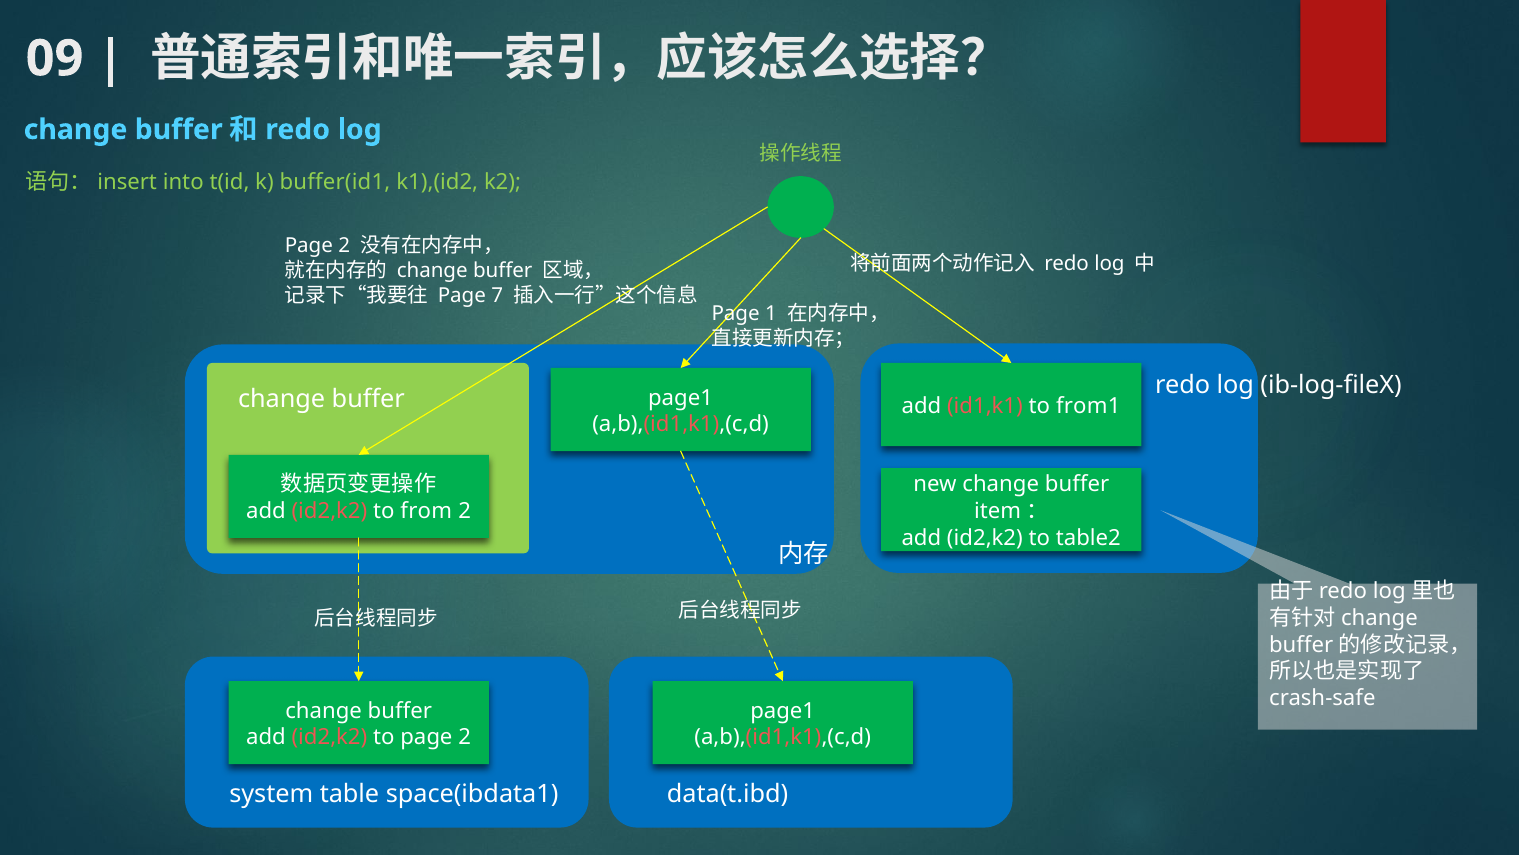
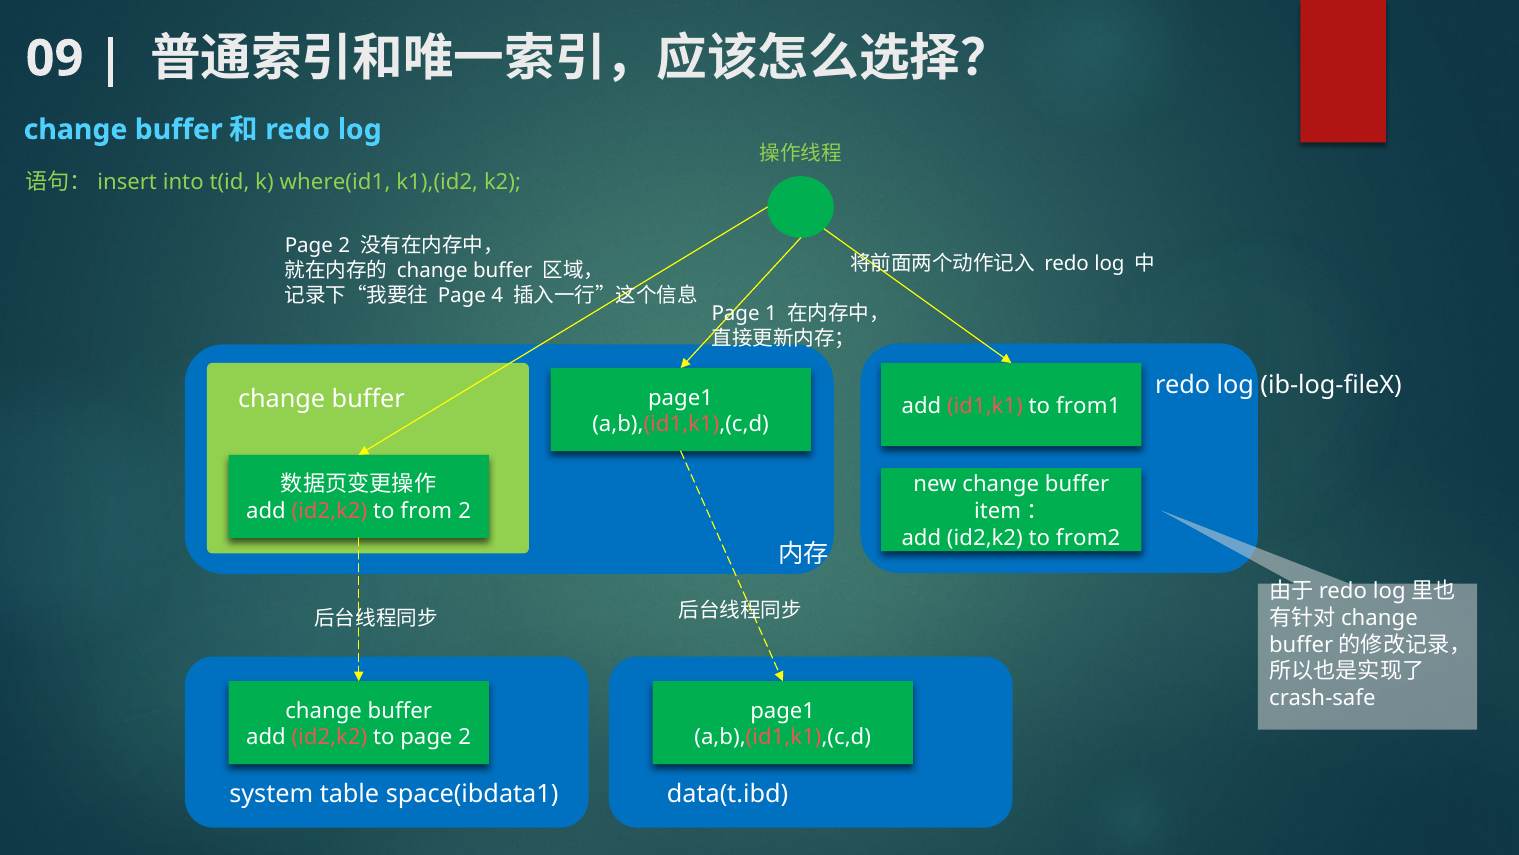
buffer(id1: buffer(id1 -> where(id1 (335, 183)
7: 7 -> 4 (497, 295)
table2: table2 -> from2 (1088, 537)
